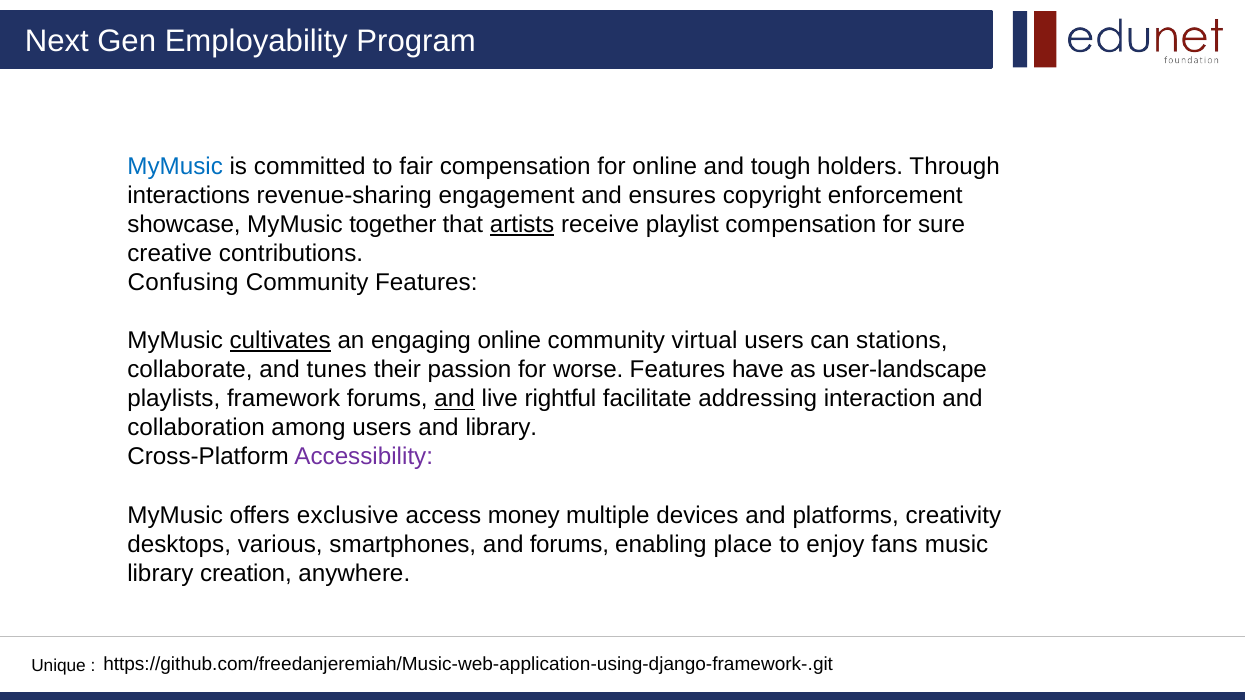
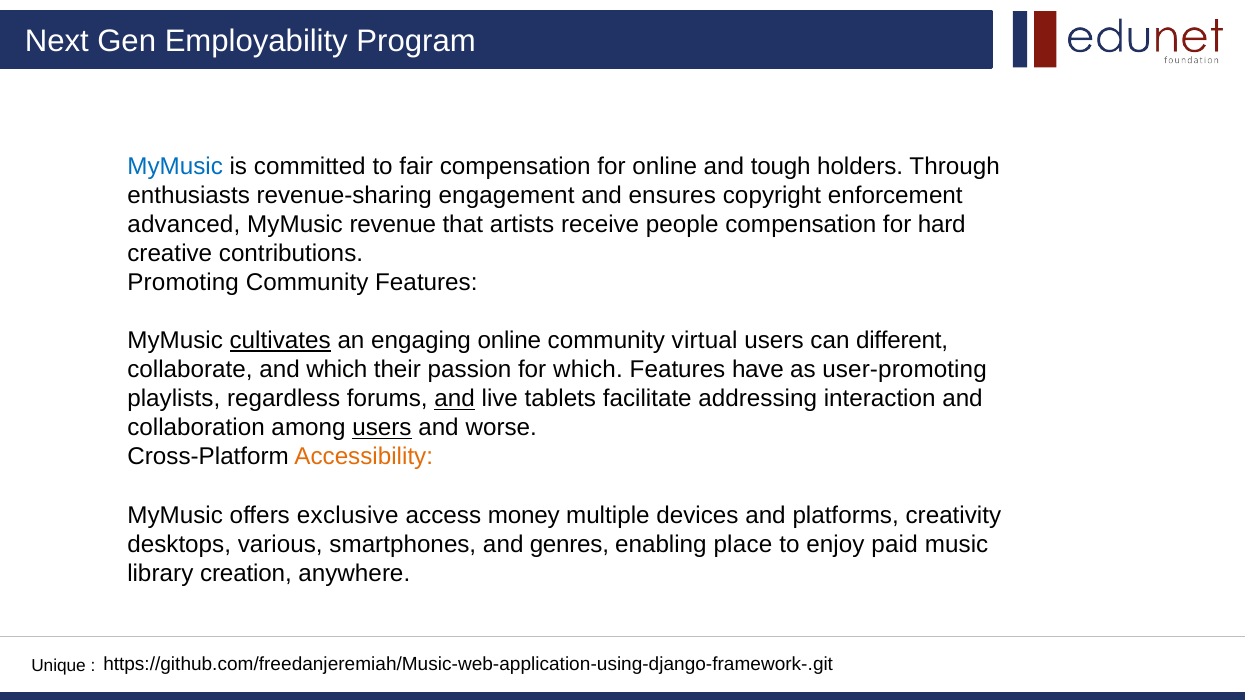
interactions: interactions -> enthusiasts (189, 196)
showcase: showcase -> advanced (184, 225)
together: together -> revenue (393, 225)
artists underline: present -> none (522, 225)
playlist: playlist -> people (682, 225)
sure: sure -> hard (942, 225)
Confusing: Confusing -> Promoting (183, 283)
stations: stations -> different (902, 341)
and tunes: tunes -> which (337, 370)
for worse: worse -> which (588, 370)
user-landscape: user-landscape -> user-promoting (905, 370)
framework: framework -> regardless (284, 399)
rightful: rightful -> tablets (560, 399)
users underline: none -> present (382, 428)
and library: library -> worse (501, 428)
Accessibility colour: purple -> orange (364, 457)
and forums: forums -> genres (569, 544)
fans: fans -> paid (895, 544)
